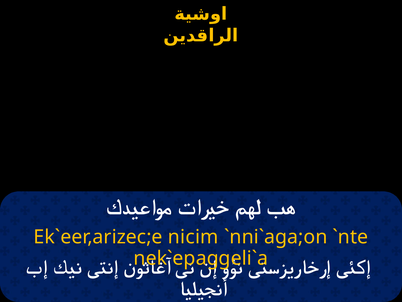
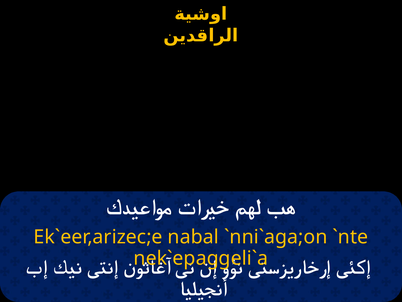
nicim: nicim -> nabal (193, 237)
